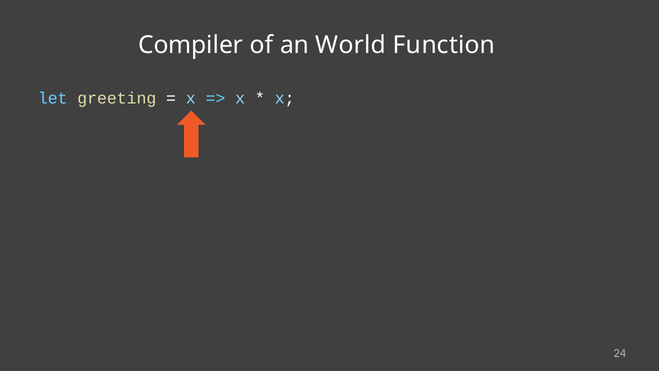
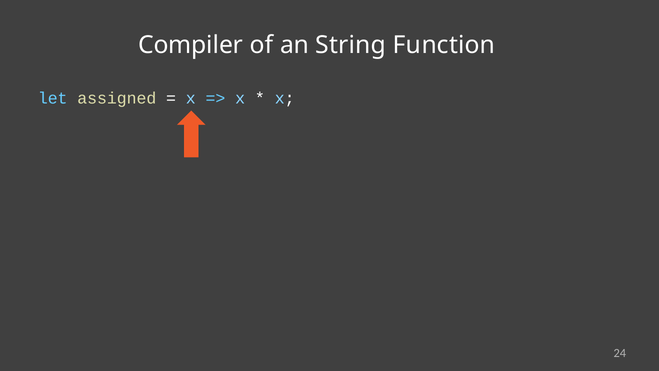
World: World -> String (351, 45)
greeting: greeting -> assigned (117, 98)
